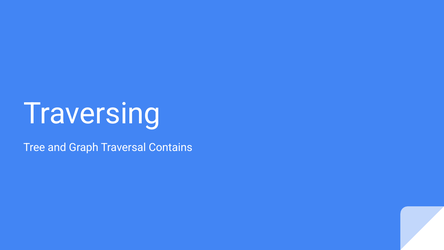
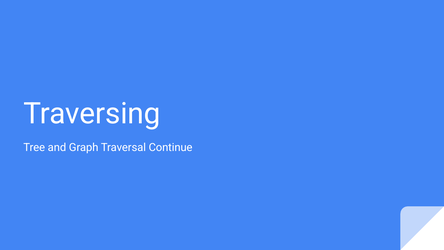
Contains: Contains -> Continue (171, 147)
